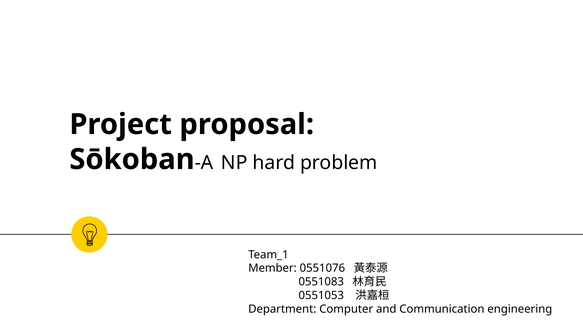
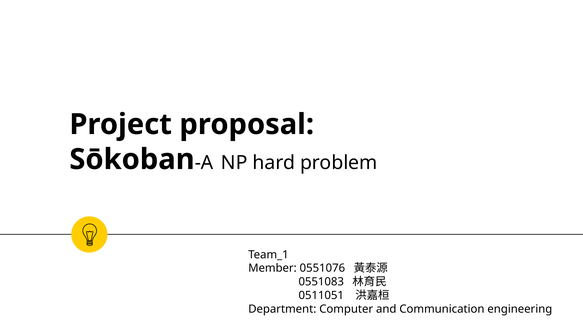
0551053: 0551053 -> 0511051 (321, 295)
